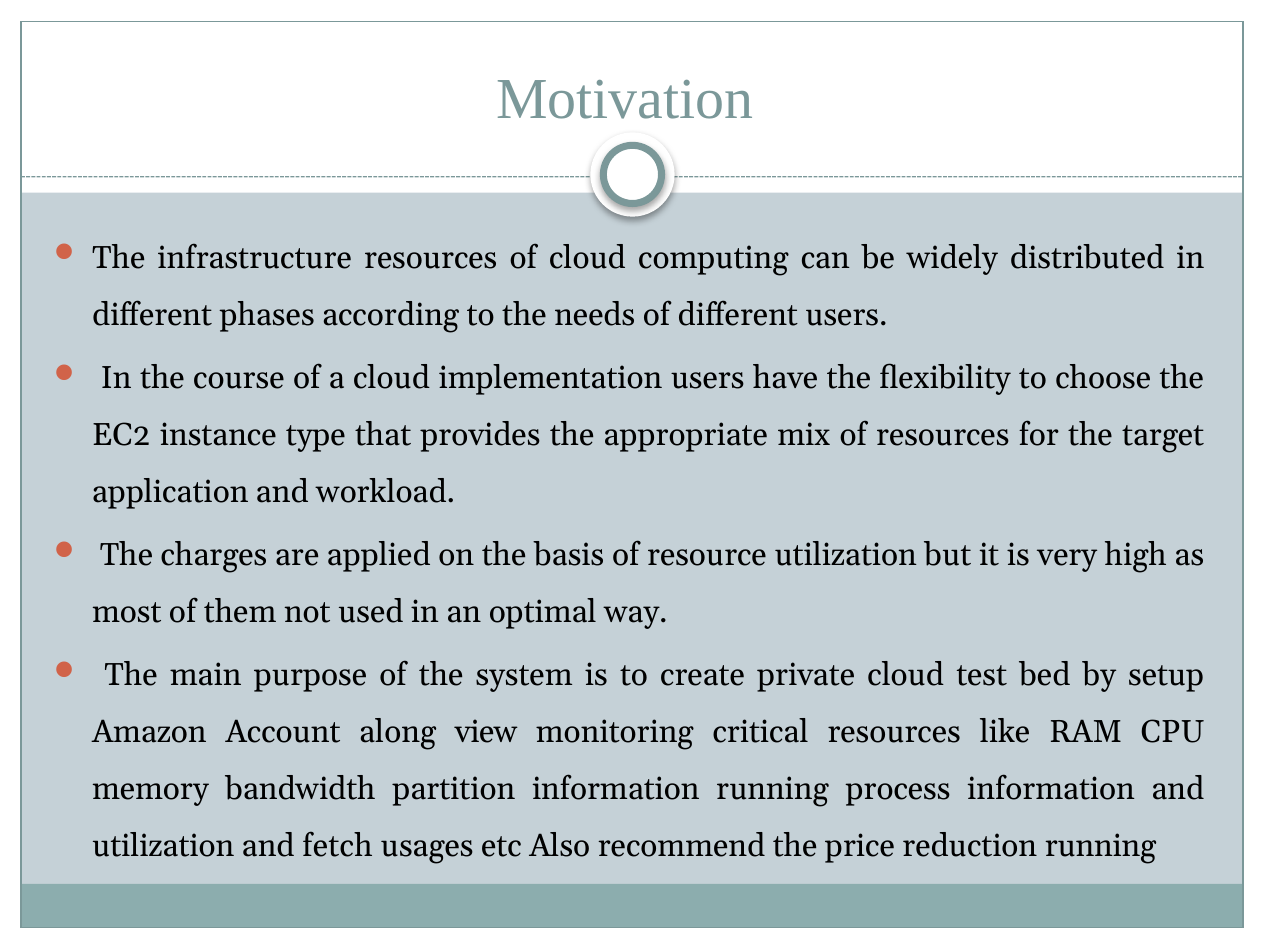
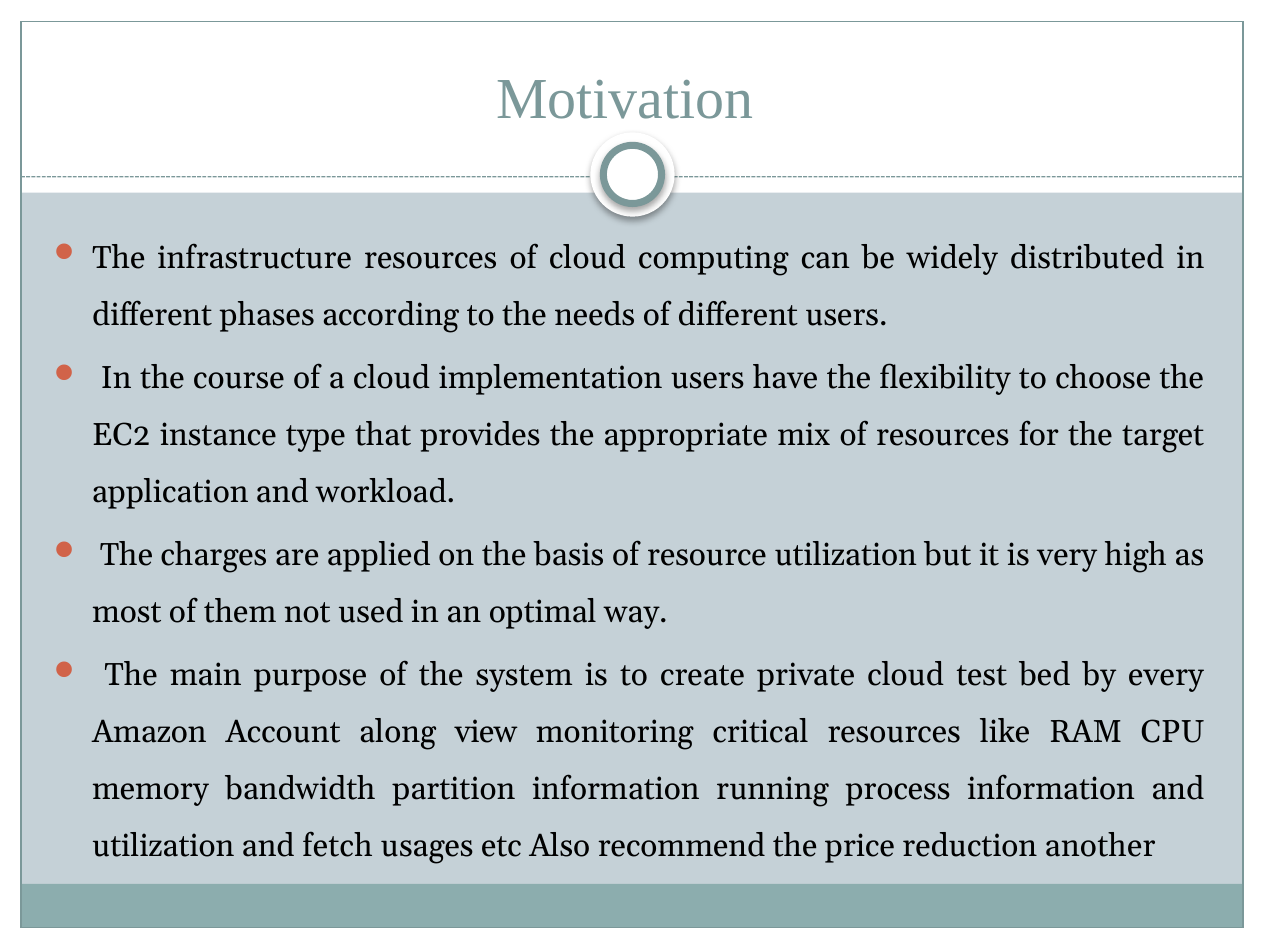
setup: setup -> every (1166, 675)
reduction running: running -> another (1100, 846)
